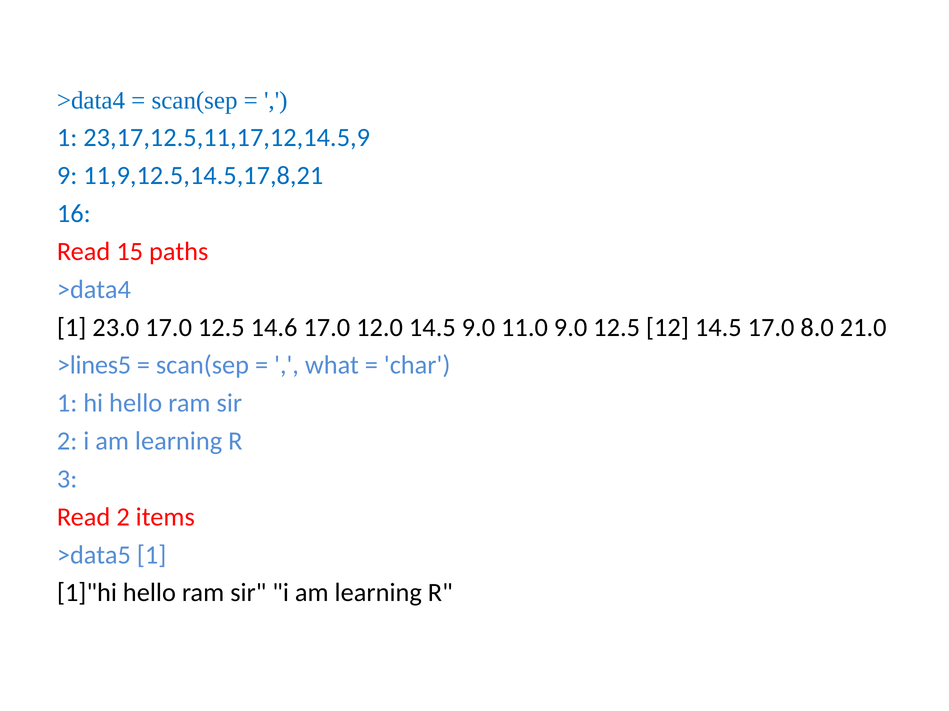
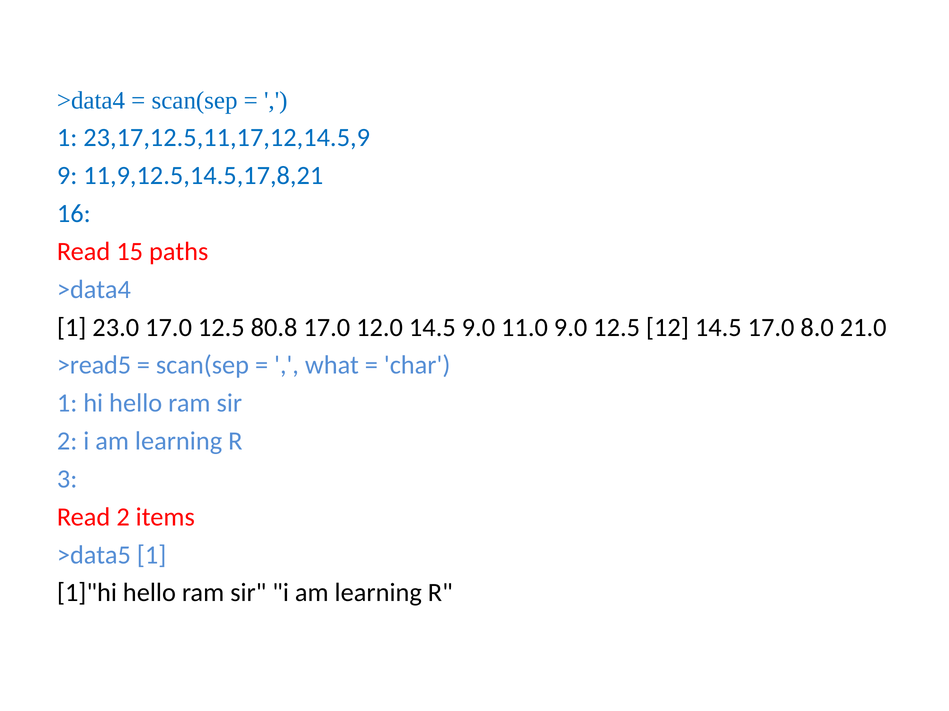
14.6: 14.6 -> 80.8 (274, 328)
>lines5: >lines5 -> >read5 (94, 366)
